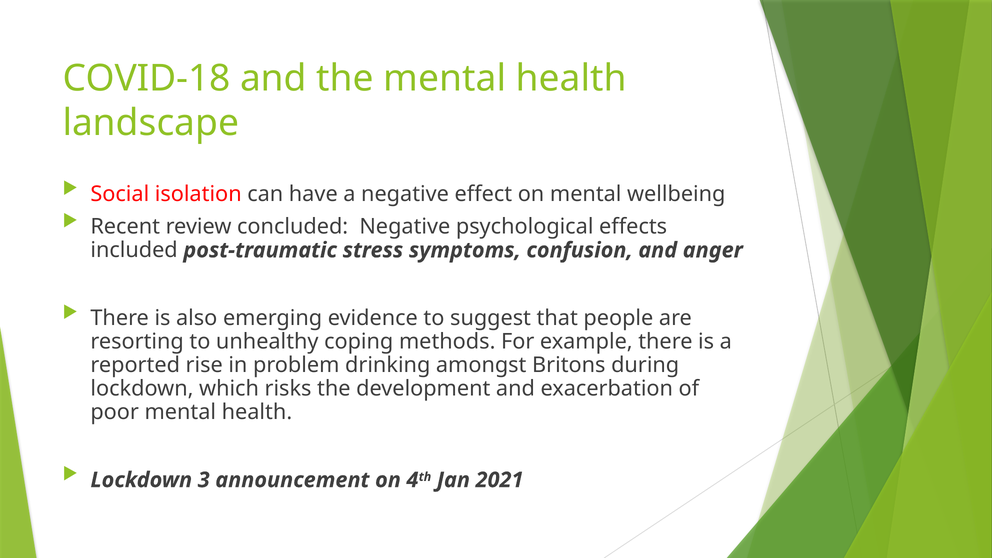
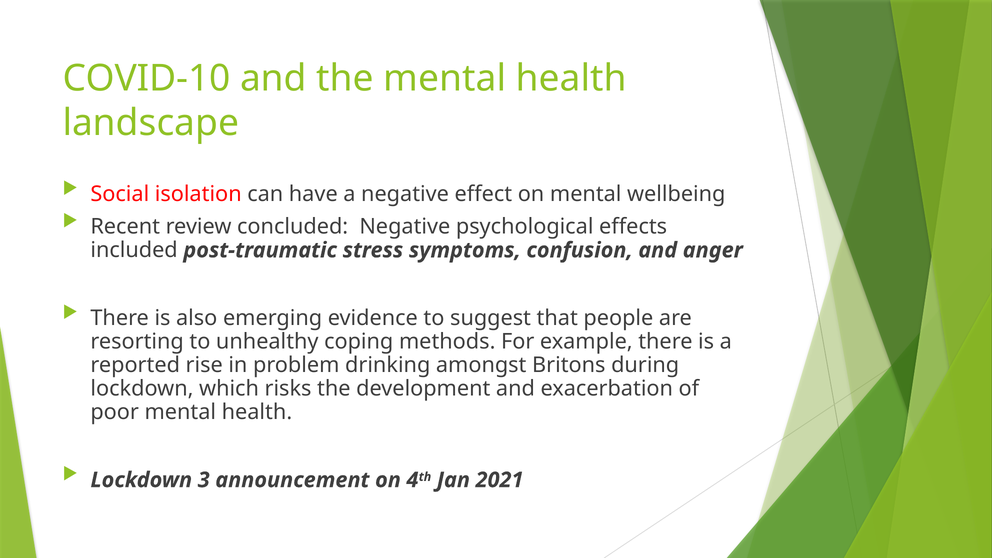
COVID-18: COVID-18 -> COVID-10 (147, 78)
